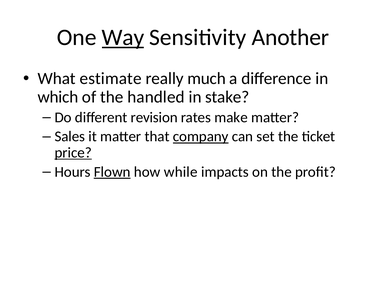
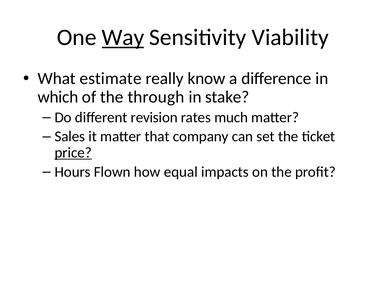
Another: Another -> Viability (290, 37)
much: much -> know (207, 79)
handled: handled -> through (156, 97)
make: make -> much (231, 118)
company underline: present -> none (201, 137)
Flown underline: present -> none (112, 172)
while: while -> equal (181, 172)
